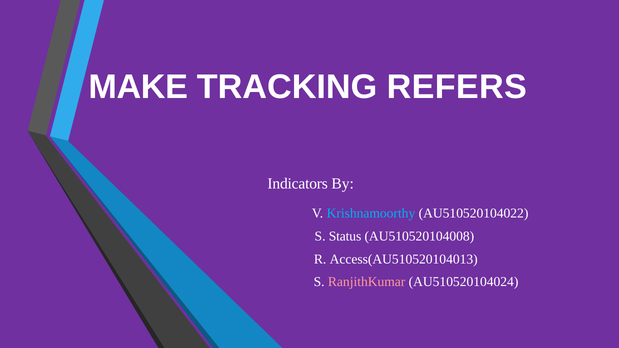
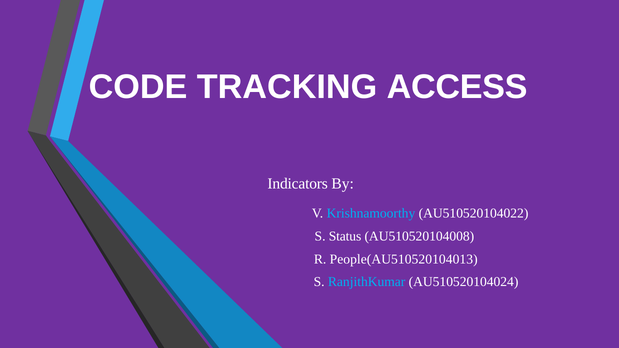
MAKE: MAKE -> CODE (138, 87)
REFERS: REFERS -> ACCESS (457, 87)
Access(AU510520104013: Access(AU510520104013 -> People(AU510520104013 (404, 259)
RanjithKumar colour: pink -> light blue (367, 282)
